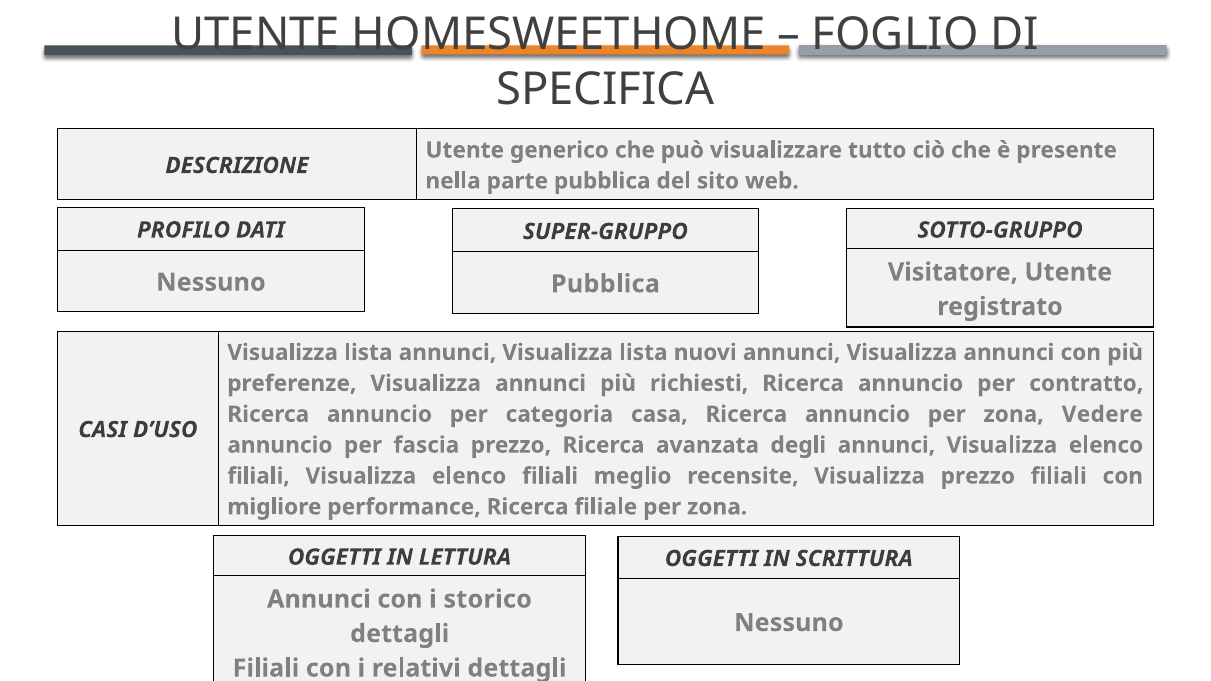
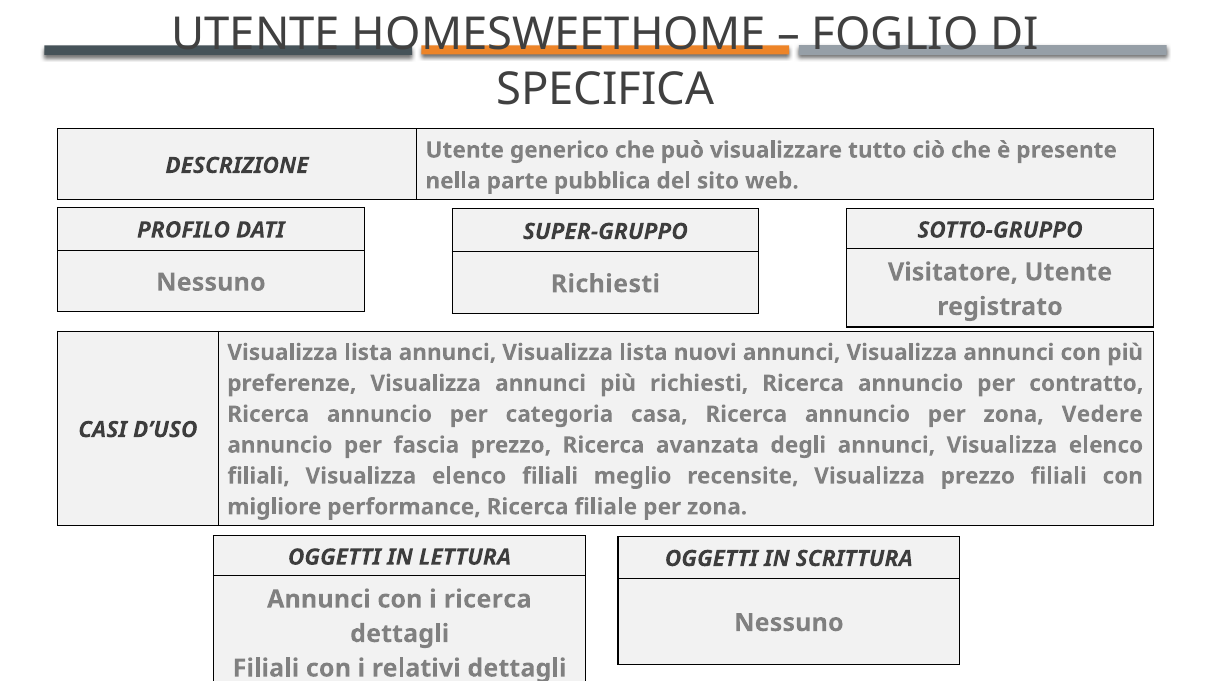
Pubblica: Pubblica -> Richiesti (605, 284)
i storico: storico -> ricerca (488, 599)
